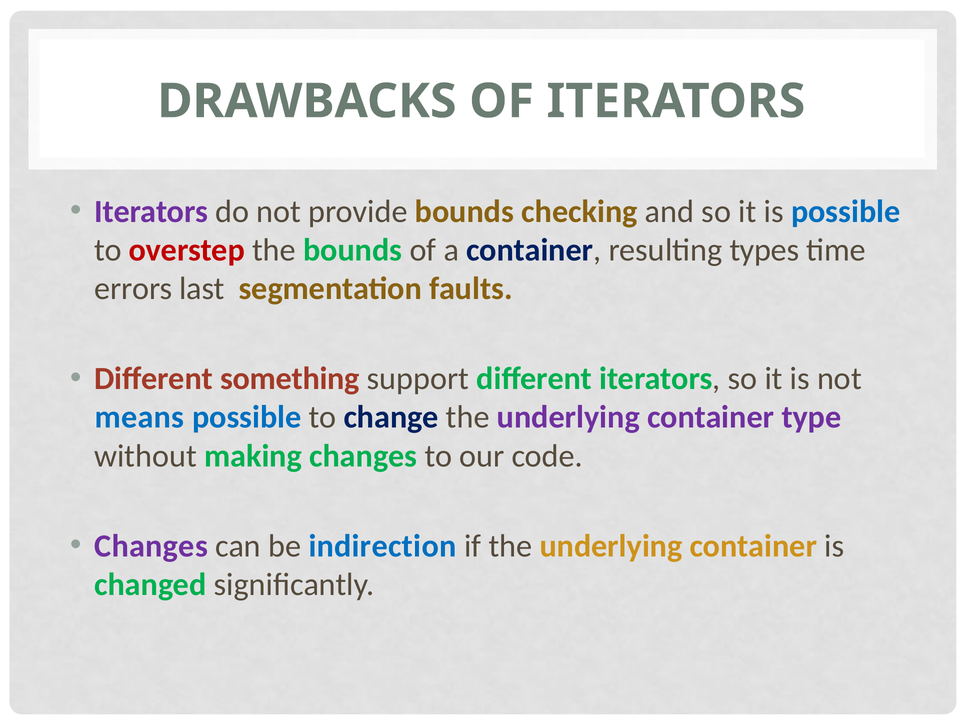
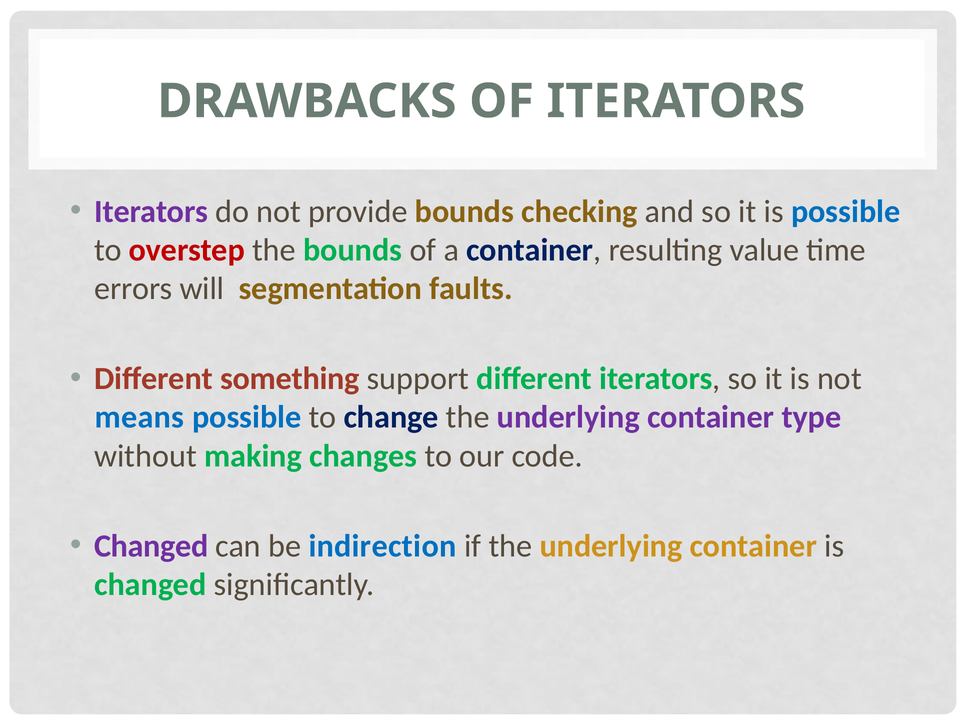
types: types -> value (764, 250)
last: last -> will (202, 289)
Changes: Changes -> Changed (151, 546)
